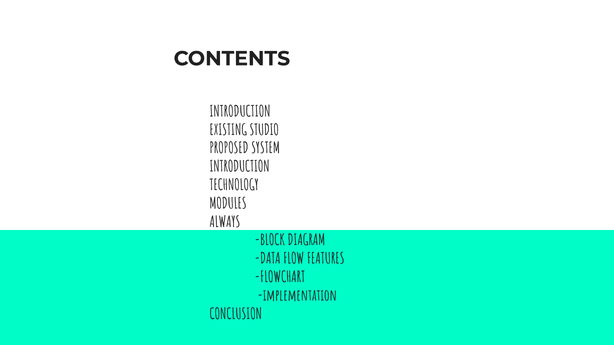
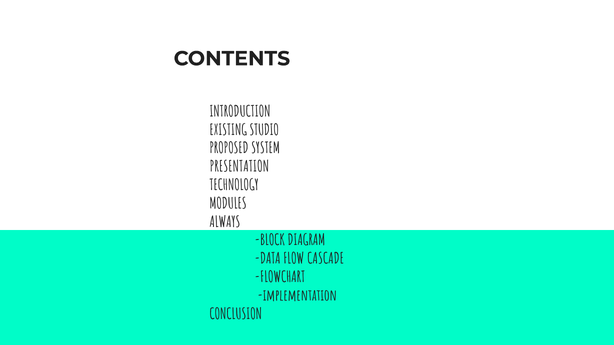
INTRODUCTION: INTRODUCTION -> PRESENTATION (239, 167)
FEATURES: FEATURES -> CASCADE (326, 259)
